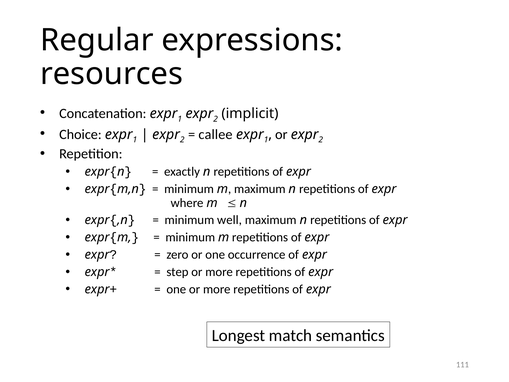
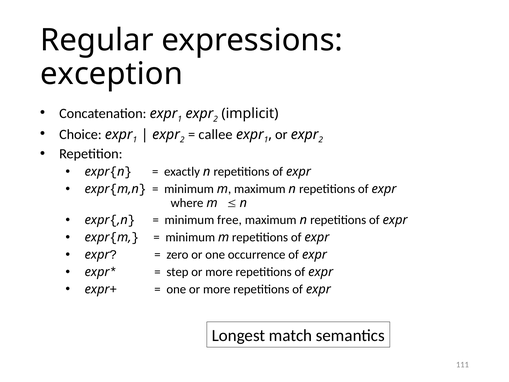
resources: resources -> exception (112, 74)
well: well -> free (229, 220)
